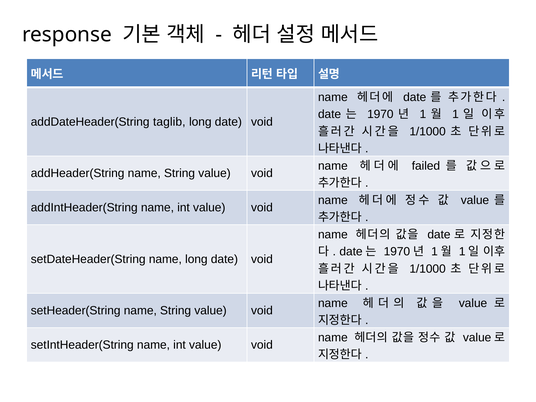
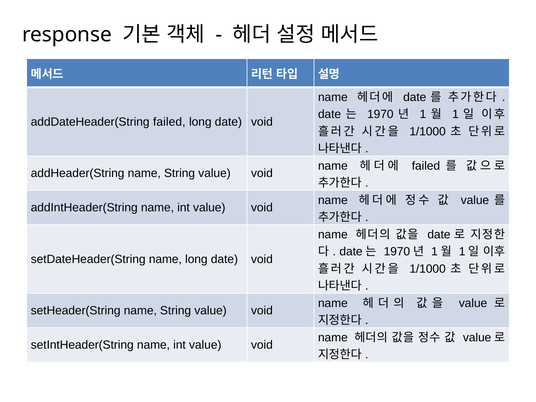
addDateHeader(String taglib: taglib -> failed (169, 122)
